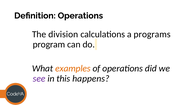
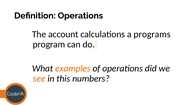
division: division -> account (63, 34)
see colour: purple -> orange (39, 79)
happens: happens -> numbers (91, 79)
